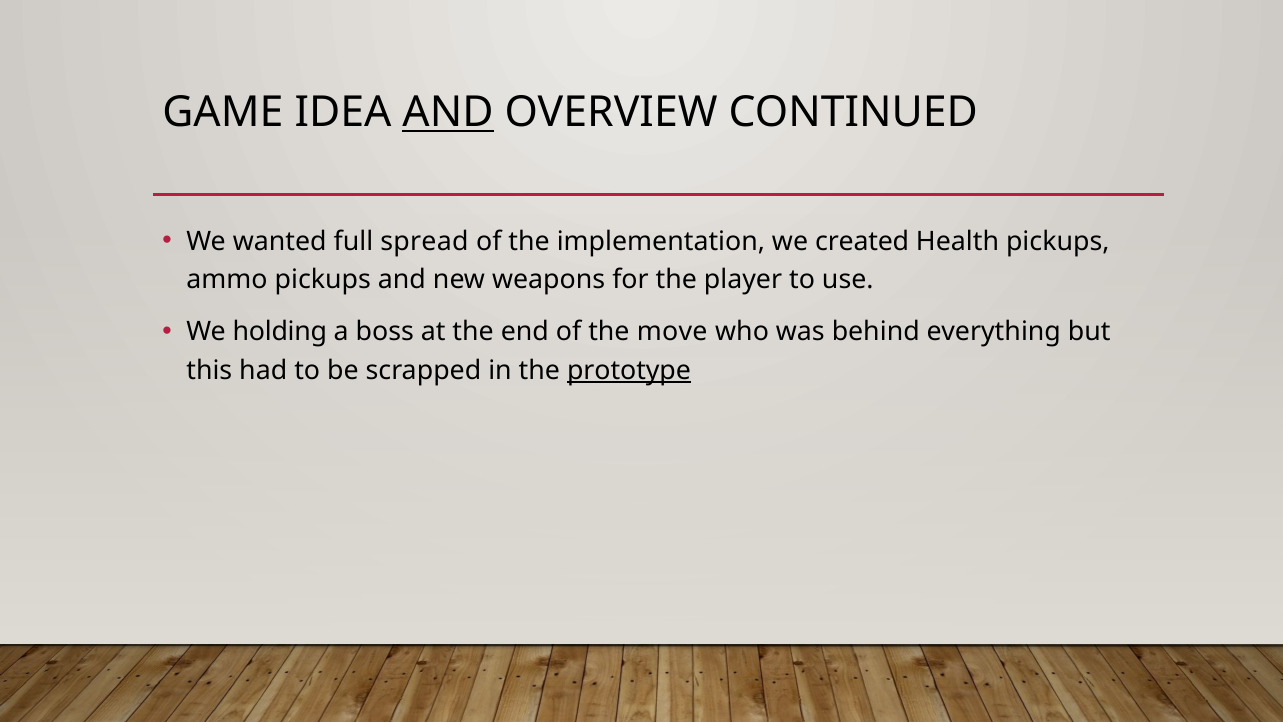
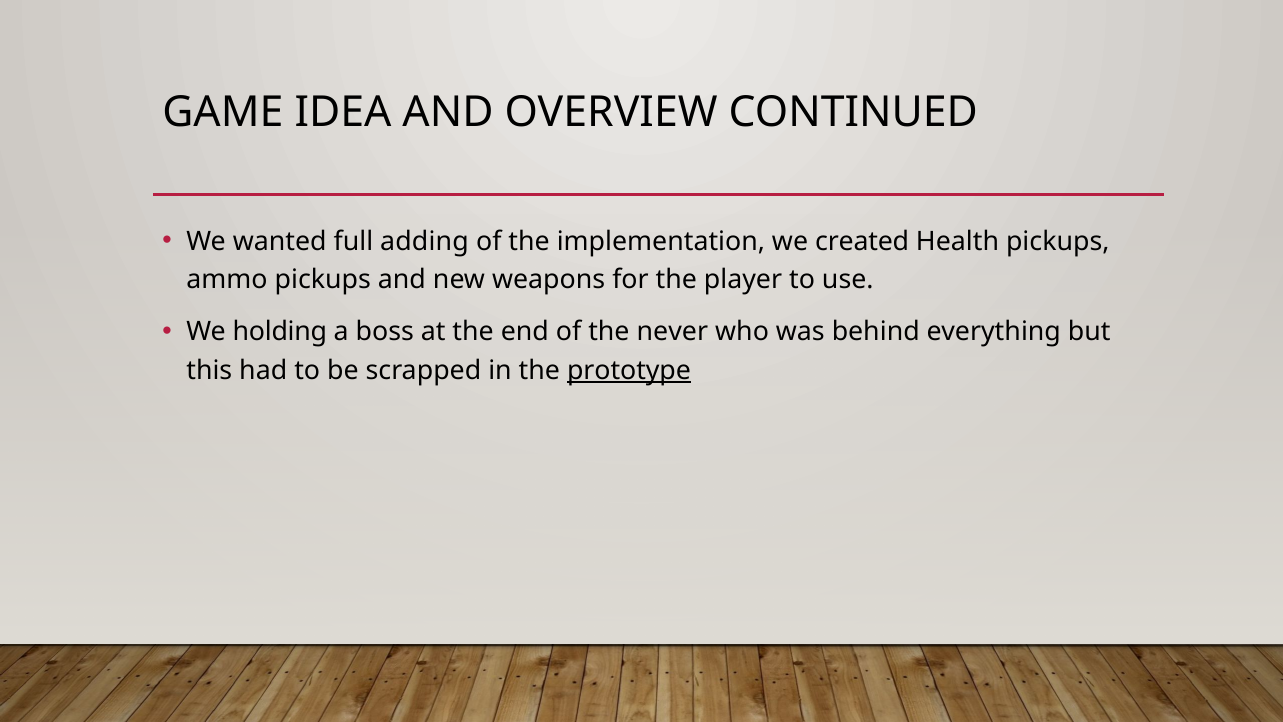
AND underline: present -> none (448, 112)
spread: spread -> adding (425, 241)
move: move -> never (672, 332)
